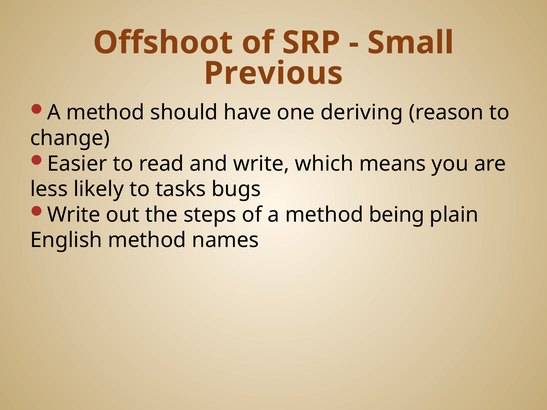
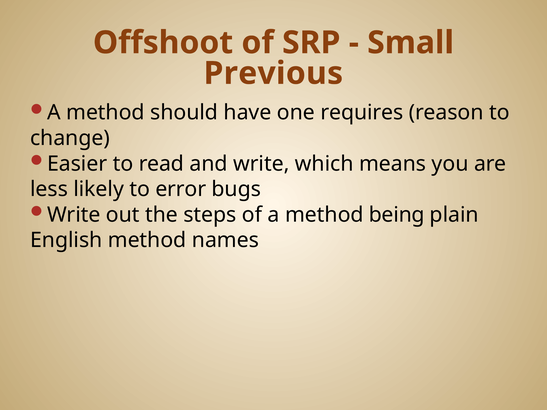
deriving: deriving -> requires (362, 113)
tasks: tasks -> error (181, 189)
